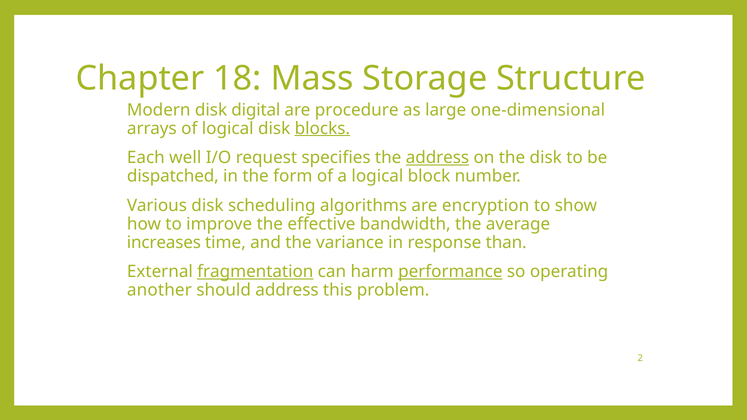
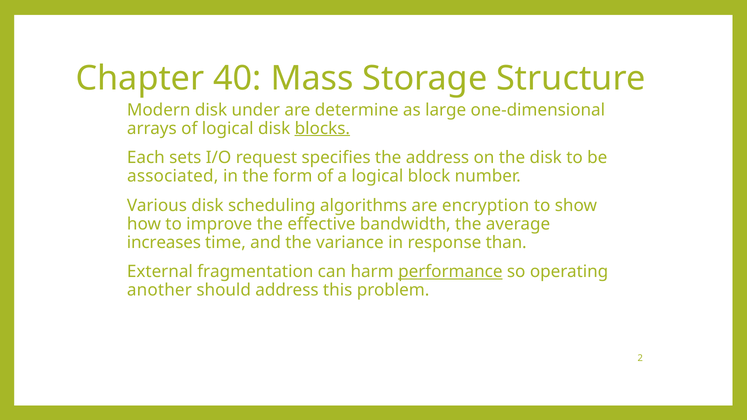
18: 18 -> 40 (237, 79)
digital: digital -> under (256, 110)
procedure: procedure -> determine (357, 110)
well: well -> sets (185, 158)
address underline: present -> none (437, 158)
dispatched: dispatched -> associated (173, 176)
fragmentation underline: present -> none (255, 272)
